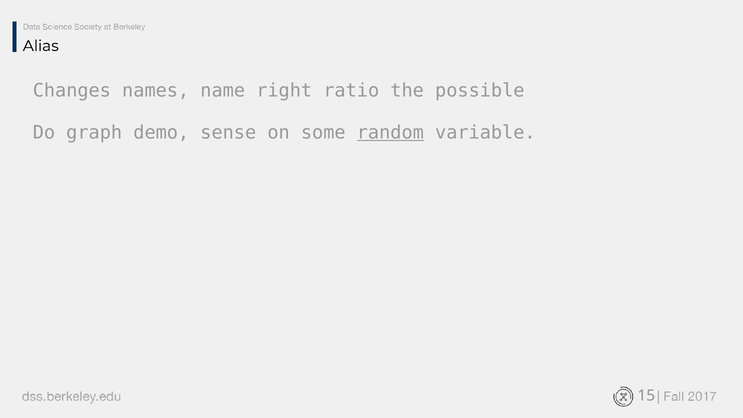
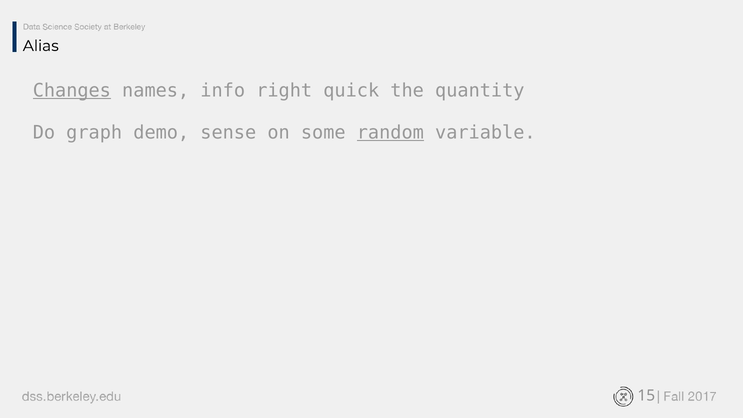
Changes underline: none -> present (72, 91)
name: name -> info (223, 91)
ratio: ratio -> quick (351, 91)
possible: possible -> quantity (480, 91)
